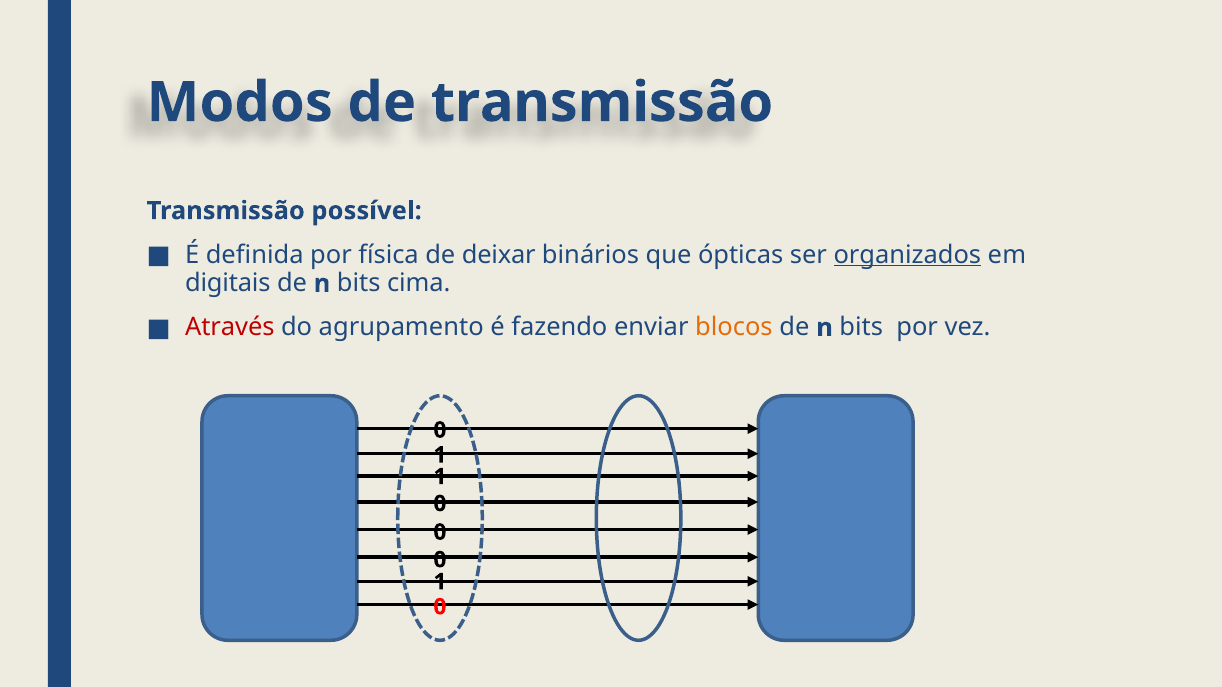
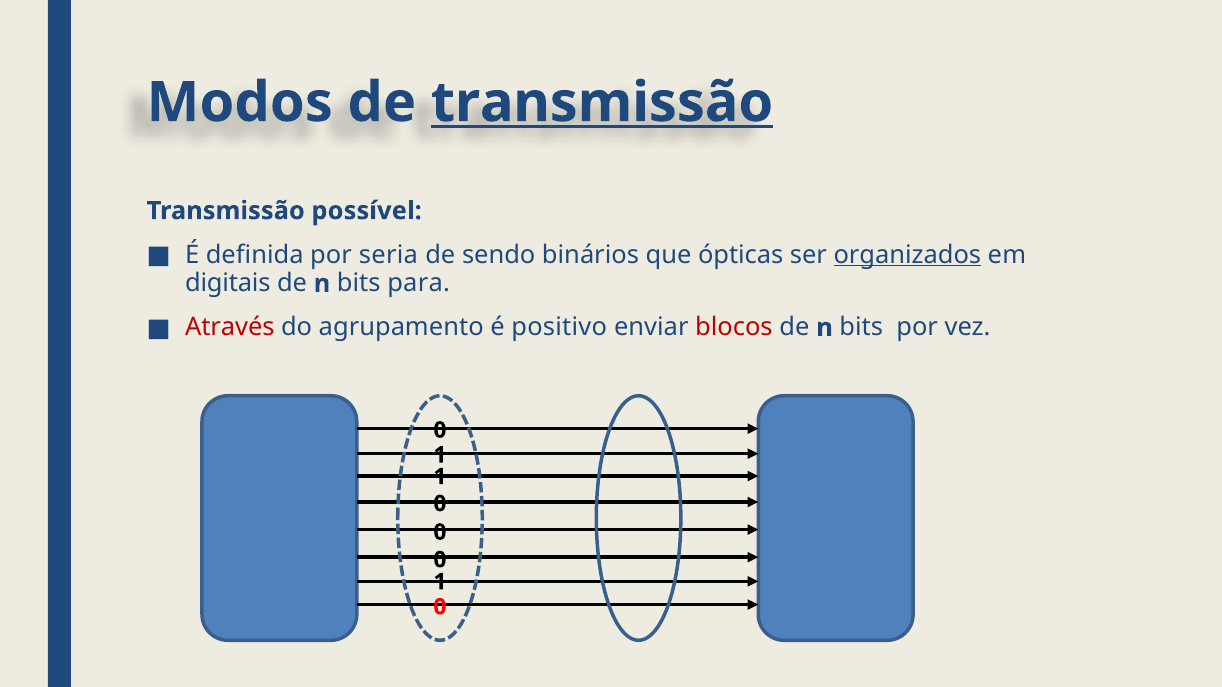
transmissão underline: none -> present (602, 103)
física: física -> seria (388, 255)
deixar: deixar -> sendo (499, 255)
cima: cima -> para (419, 284)
fazendo: fazendo -> positivo (559, 328)
blocos colour: orange -> red (734, 328)
